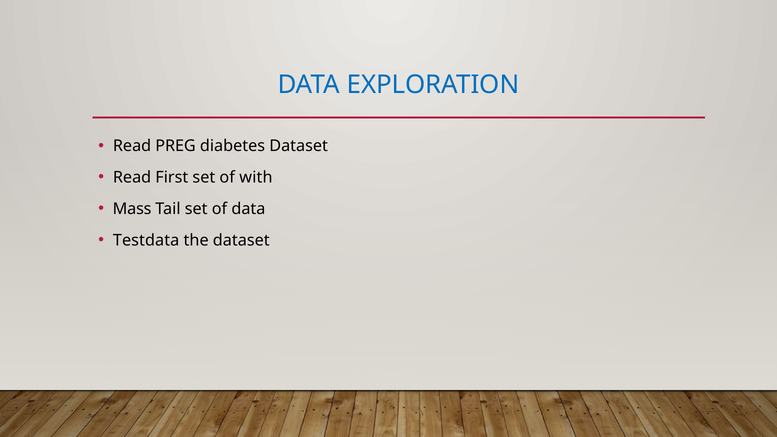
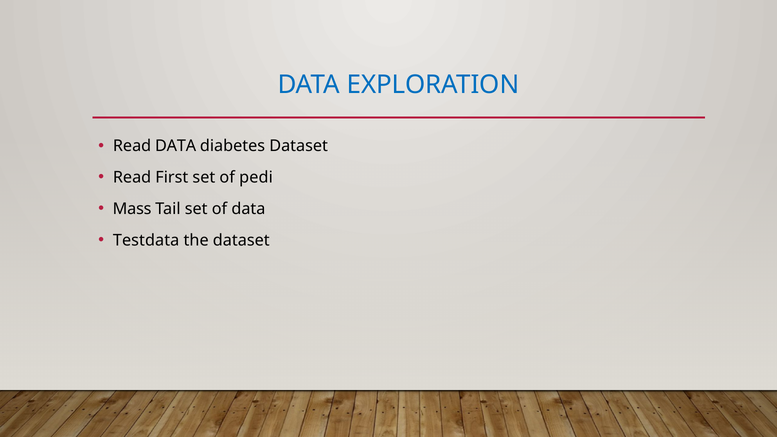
Read PREG: PREG -> DATA (176, 146)
with: with -> pedi (256, 178)
